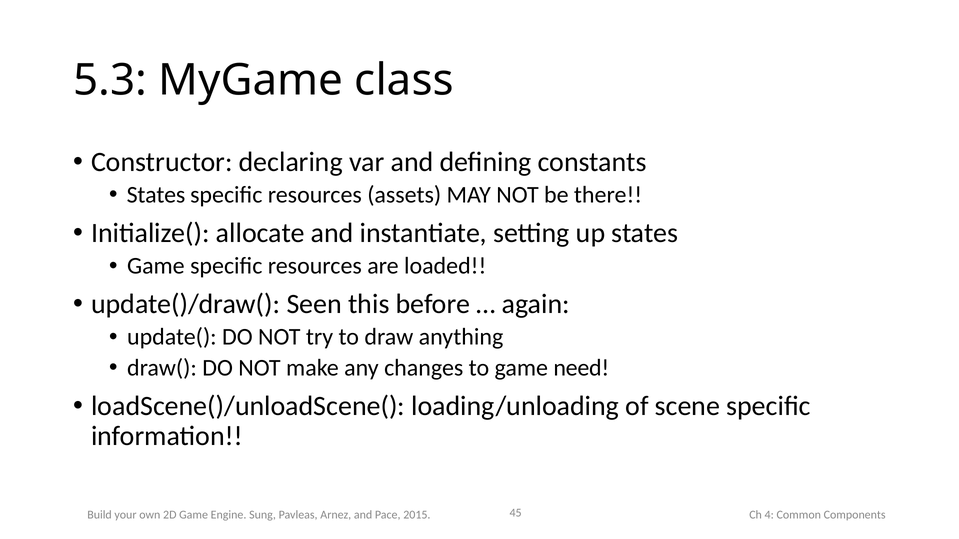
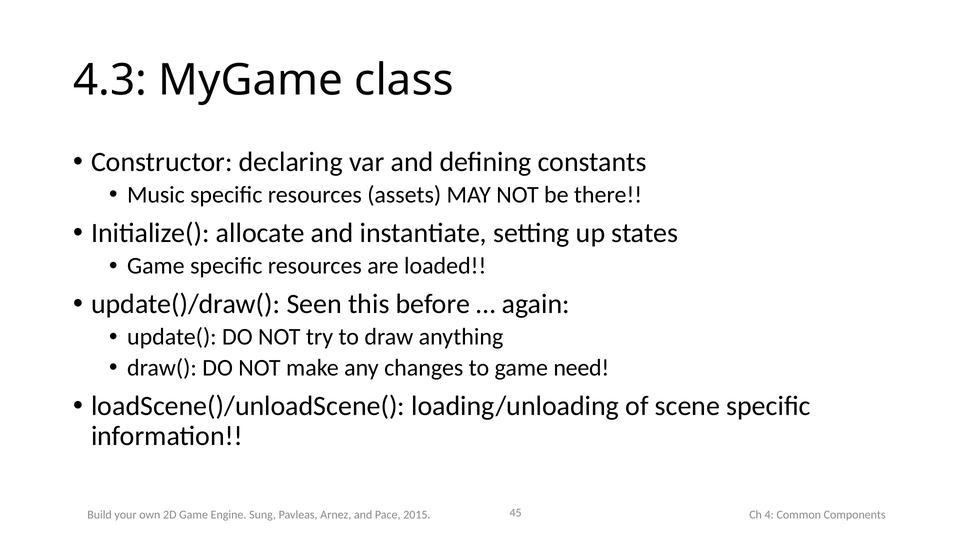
5.3: 5.3 -> 4.3 (110, 81)
States: States -> Music (156, 195)
